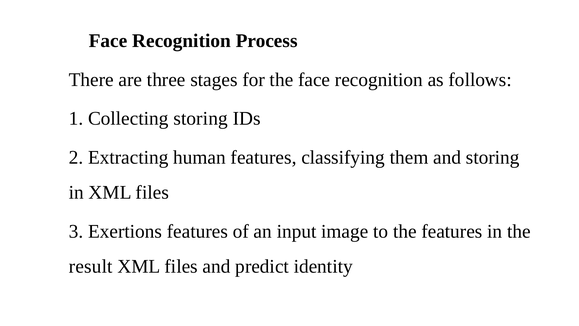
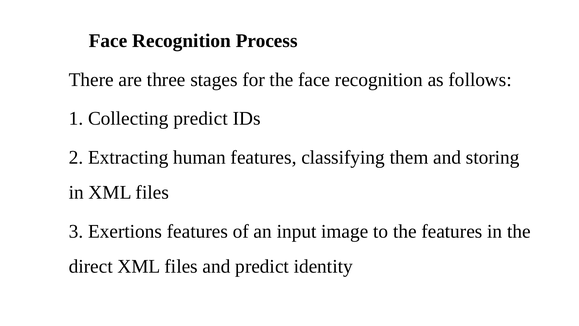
Collecting storing: storing -> predict (201, 119)
result: result -> direct (91, 266)
